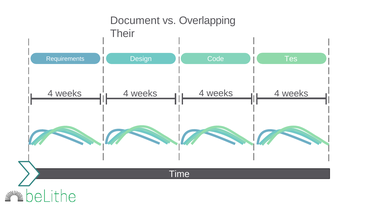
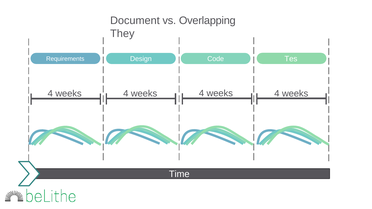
Their: Their -> They (122, 34)
